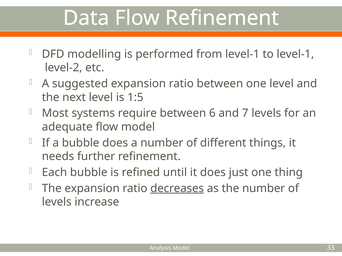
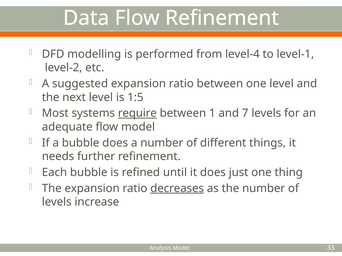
from level-1: level-1 -> level-4 (242, 54)
require underline: none -> present (137, 113)
6: 6 -> 1 (212, 113)
